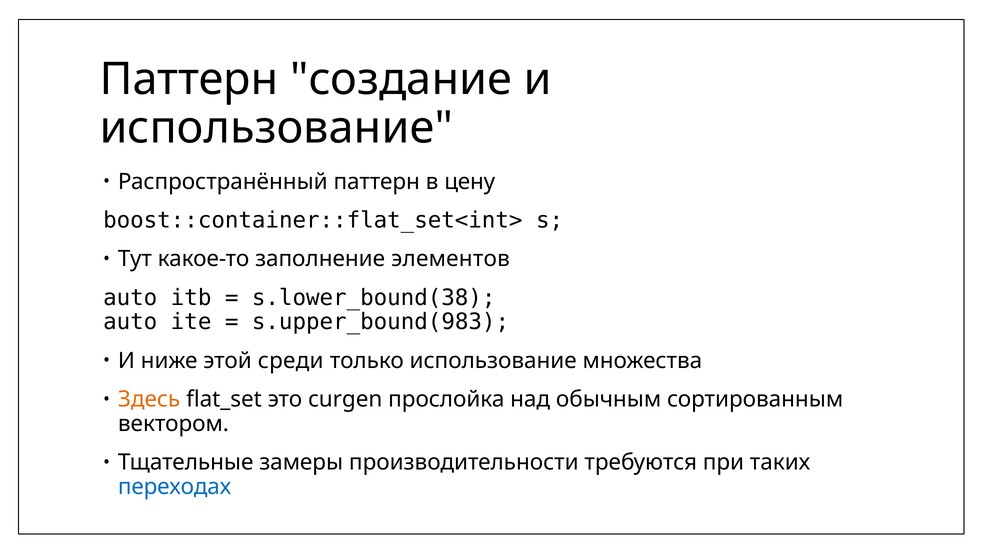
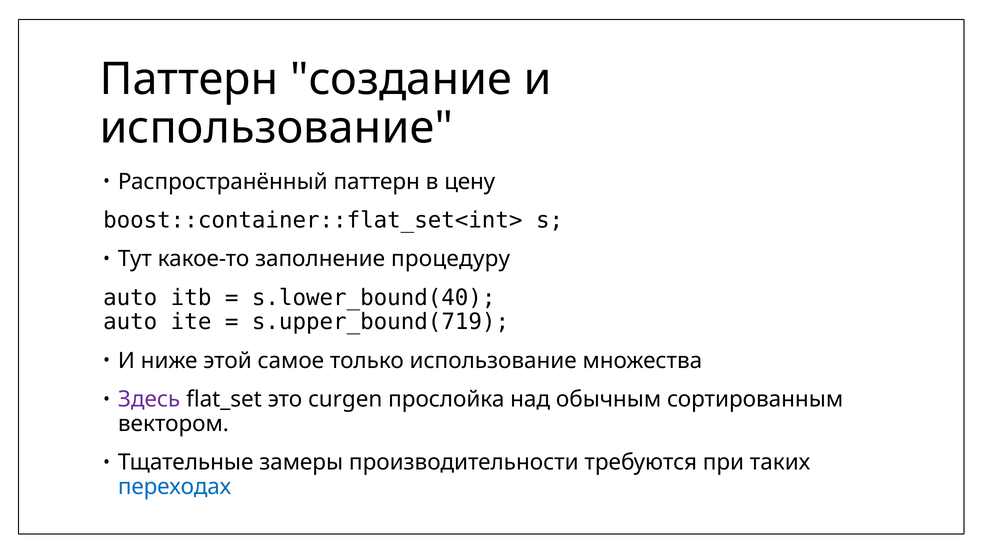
элементов: элементов -> процедуру (451, 259)
s.lower_bound(38: s.lower_bound(38 -> s.lower_bound(40 (374, 298)
s.upper_bound(983: s.upper_bound(983 -> s.upper_bound(719 (380, 322)
среди: среди -> самое (291, 361)
Здесь colour: orange -> purple (149, 399)
